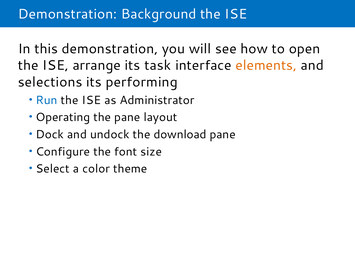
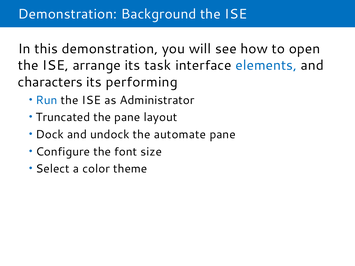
elements colour: orange -> blue (266, 65)
selections: selections -> characters (50, 82)
Operating: Operating -> Truncated (63, 117)
download: download -> automate (180, 135)
